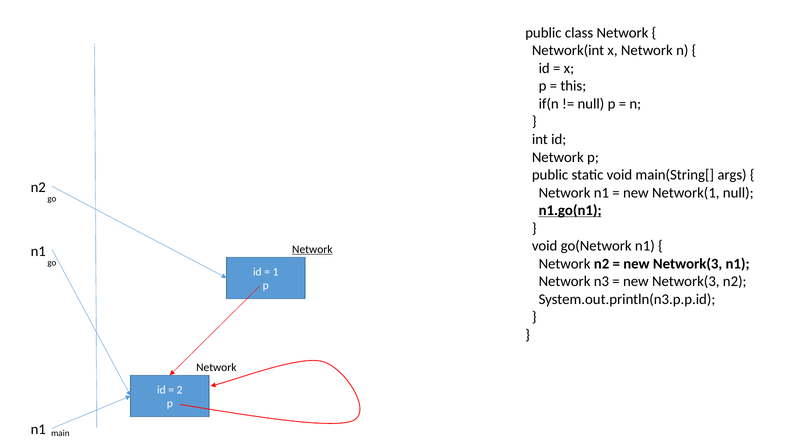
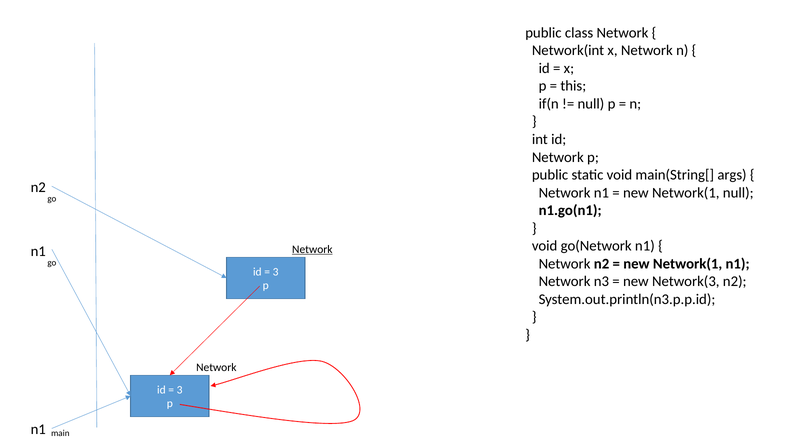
n1.go(n1 underline: present -> none (570, 210)
Network(3: Network(3 -> Network(1 (688, 264)
1: 1 -> 3 (276, 272)
2: 2 -> 3 (180, 390)
